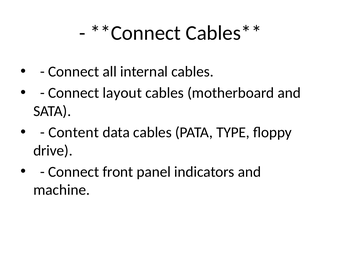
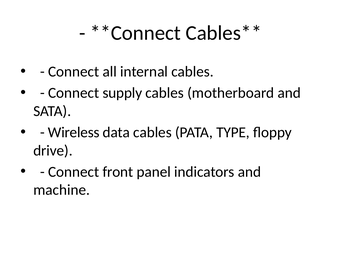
layout: layout -> supply (122, 93)
Content: Content -> Wireless (74, 132)
